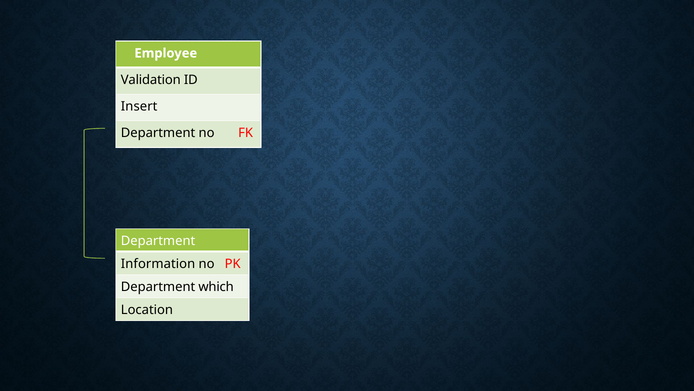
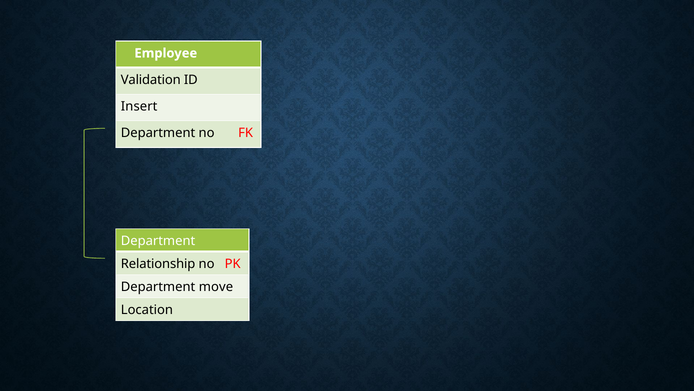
Information: Information -> Relationship (158, 263)
which: which -> move (216, 286)
